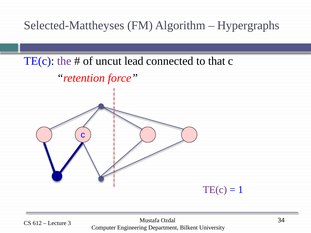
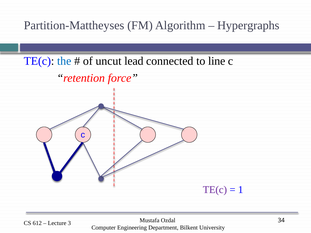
Selected-Mattheyses: Selected-Mattheyses -> Partition-Mattheyses (74, 25)
the colour: purple -> blue (64, 61)
that: that -> line (217, 61)
